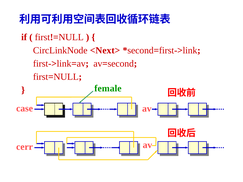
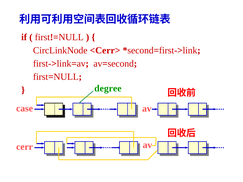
<Next>: <Next> -> <Cerr> (105, 50)
female: female -> degree (108, 89)
